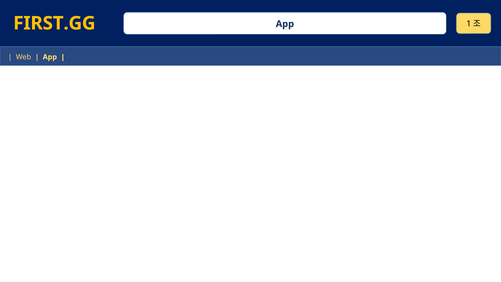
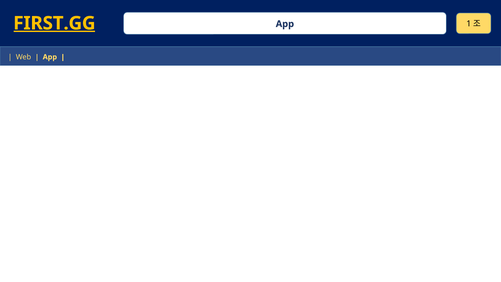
FIRST.GG underline: none -> present (54, 23)
